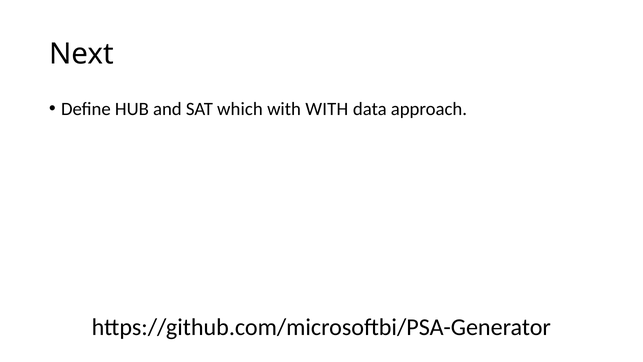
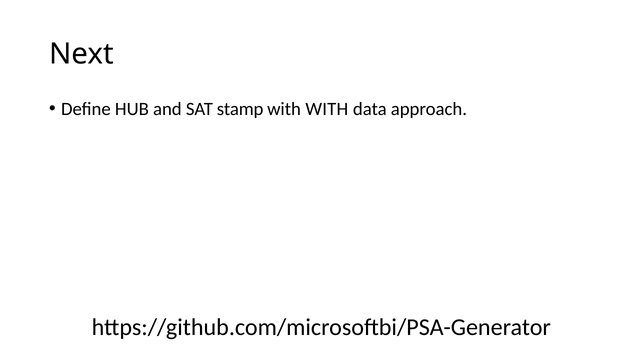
which: which -> stamp (240, 109)
